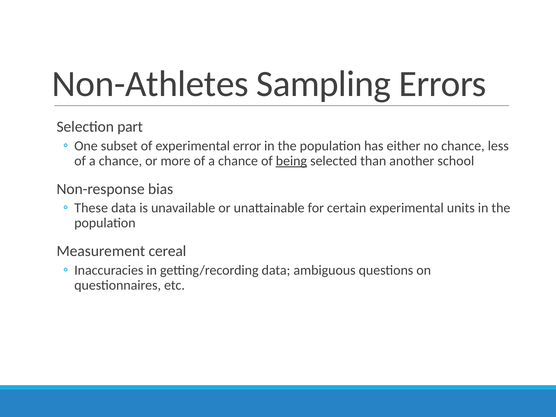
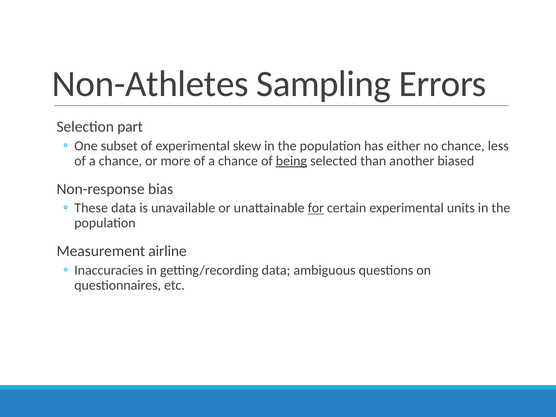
error: error -> skew (247, 146)
school: school -> biased (456, 161)
for underline: none -> present (316, 208)
cereal: cereal -> airline (167, 251)
